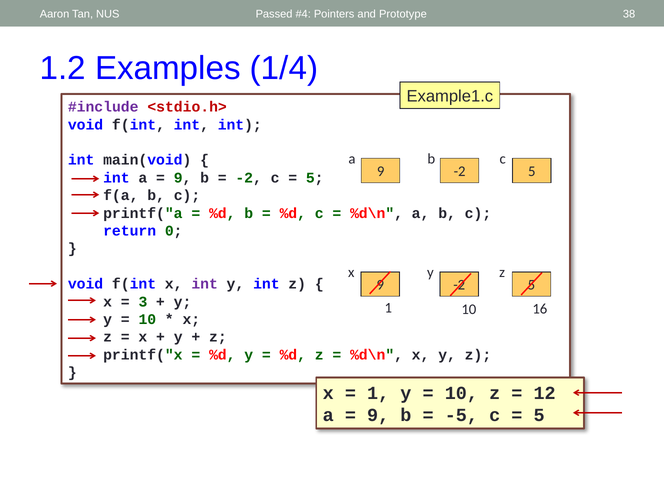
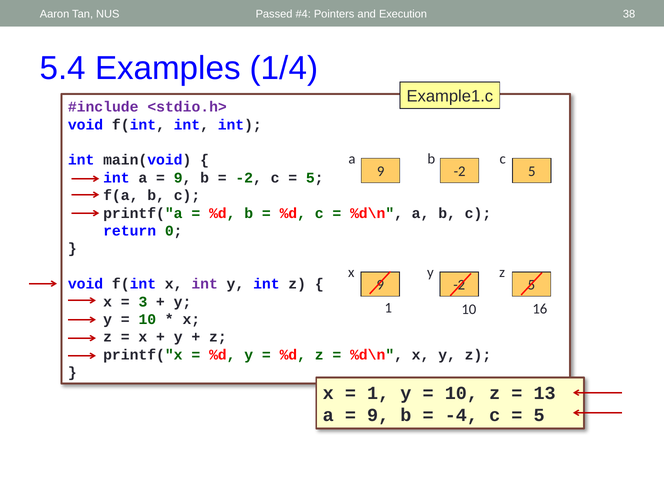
Prototype: Prototype -> Execution (403, 14)
1.2: 1.2 -> 5.4 (63, 68)
<stdio.h> colour: red -> purple (187, 107)
12: 12 -> 13 (545, 393)
-5: -5 -> -4 (461, 415)
